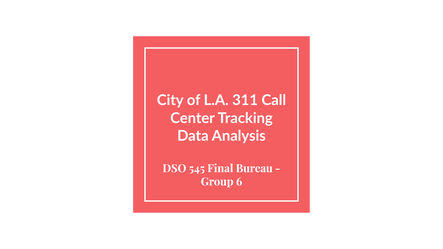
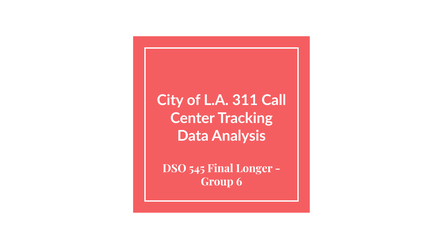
Bureau: Bureau -> Longer (254, 169)
